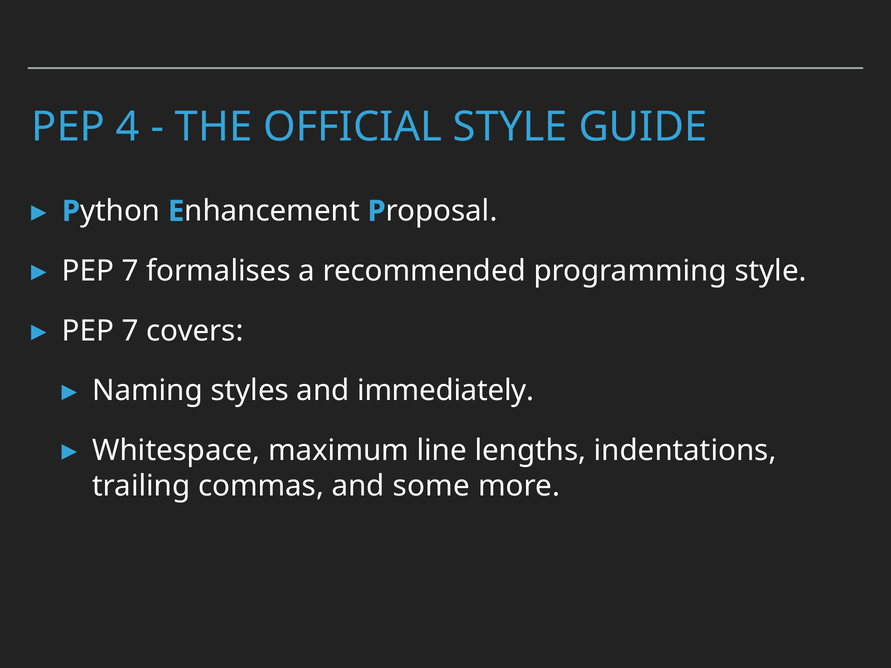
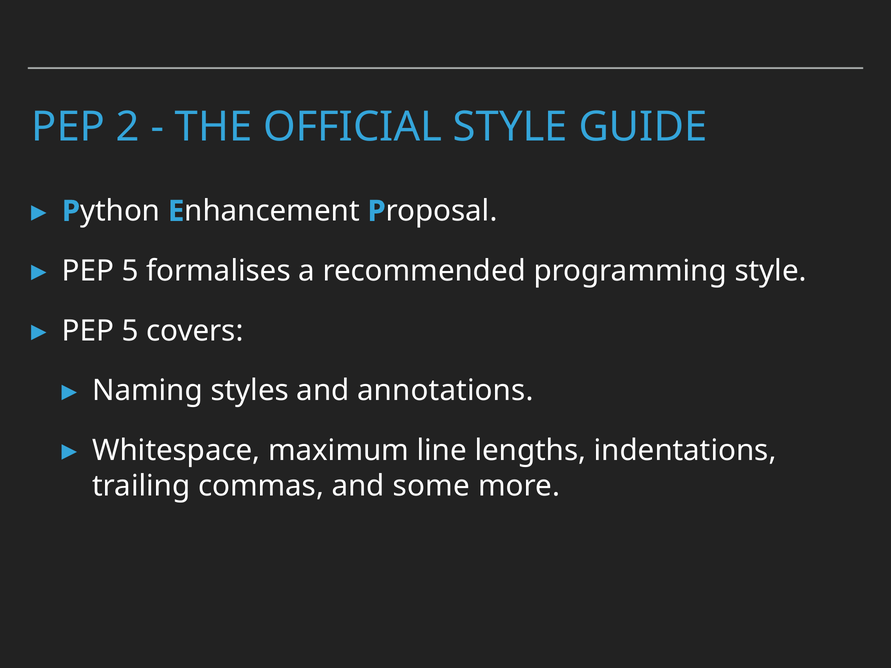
4: 4 -> 2 (128, 127)
7: 7 -> 5 (130, 271)
7: 7 -> 5 (130, 331)
immediately: immediately -> annotations (445, 391)
